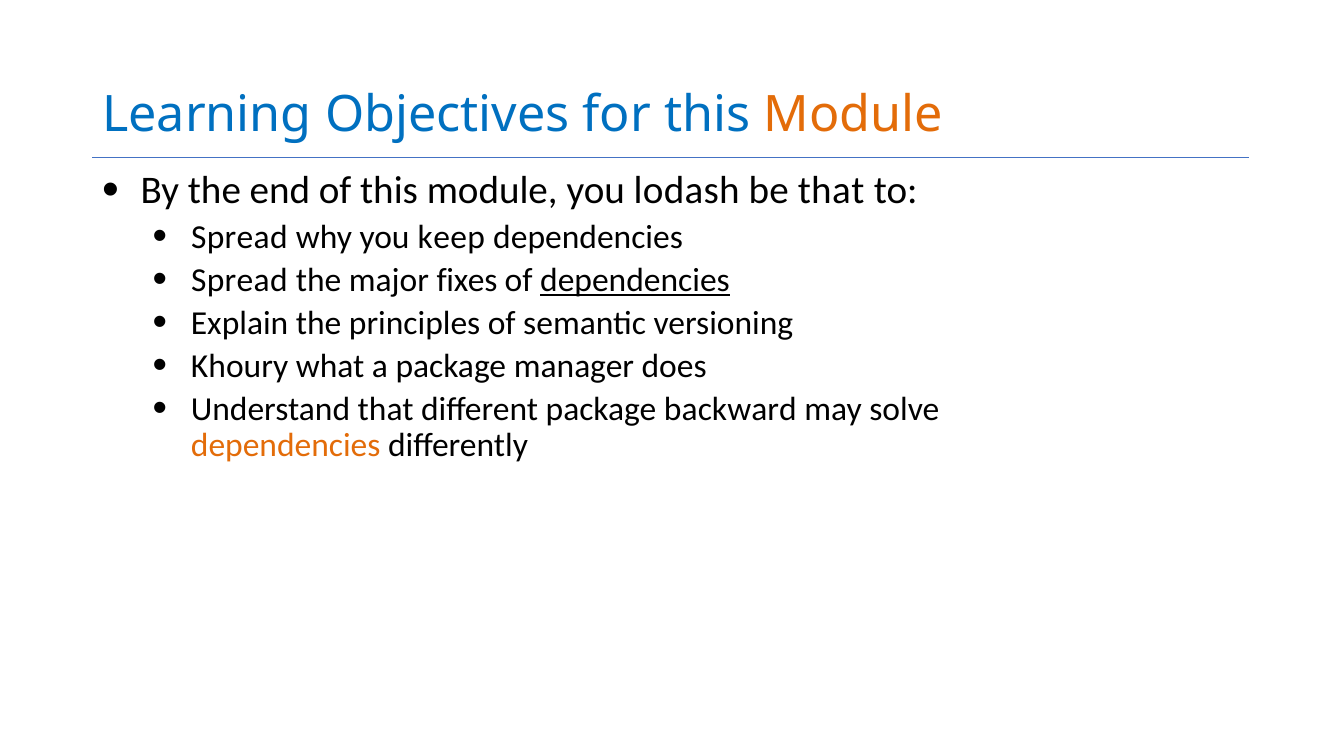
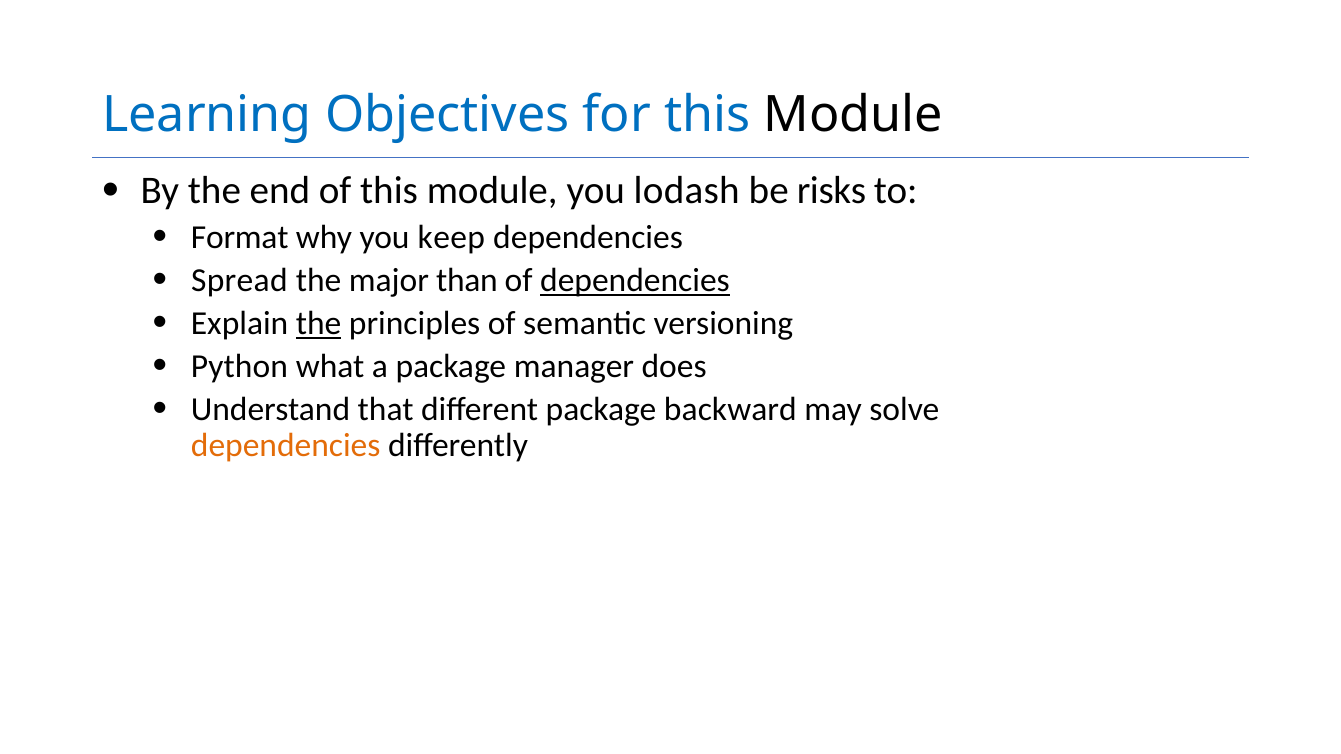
Module colour: orange -> black (853, 115)
be that: that -> risks (831, 191)
Spread: Spread -> Format (240, 237)
fixes: fixes -> than (467, 280)
the underline: none -> present (319, 323)
Khoury: Khoury -> Python (240, 367)
